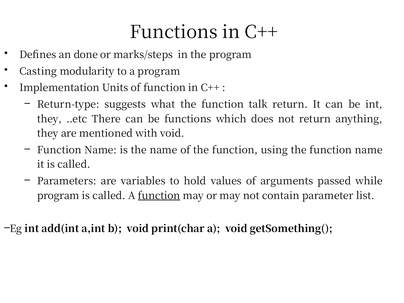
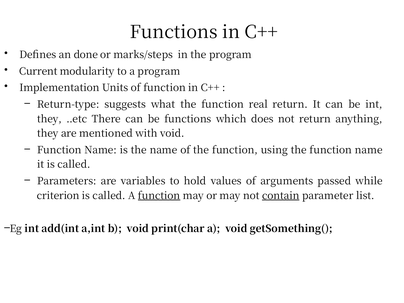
Casting: Casting -> Current (38, 71)
talk: talk -> real (258, 104)
program: program -> criterion (58, 196)
contain underline: none -> present (281, 196)
